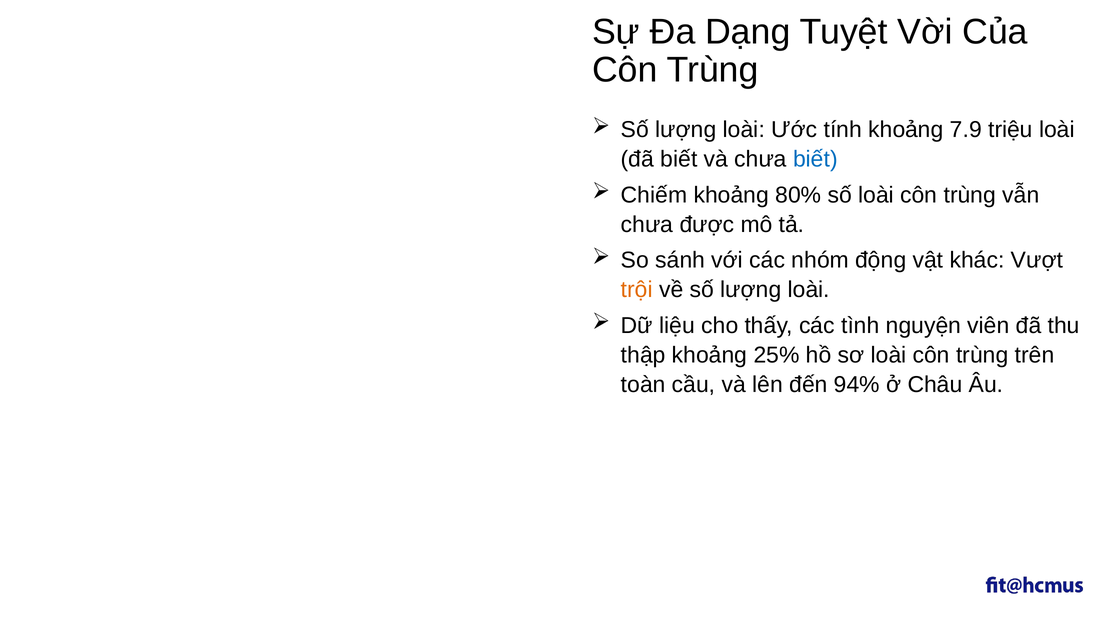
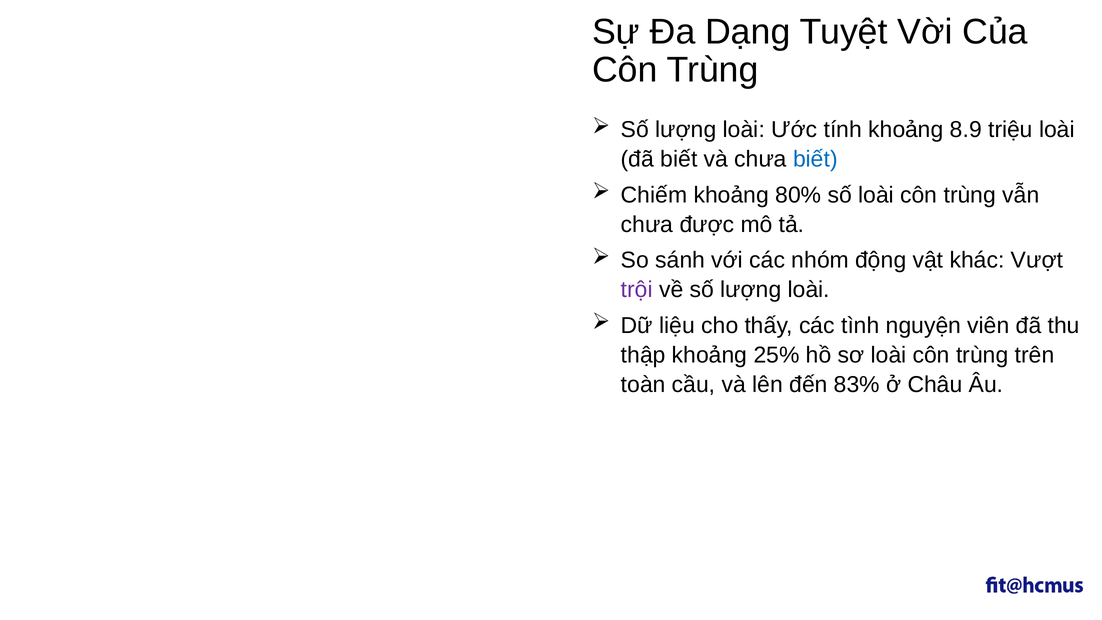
7.9: 7.9 -> 8.9 (966, 130)
trội colour: orange -> purple (637, 290)
94%: 94% -> 83% (857, 385)
